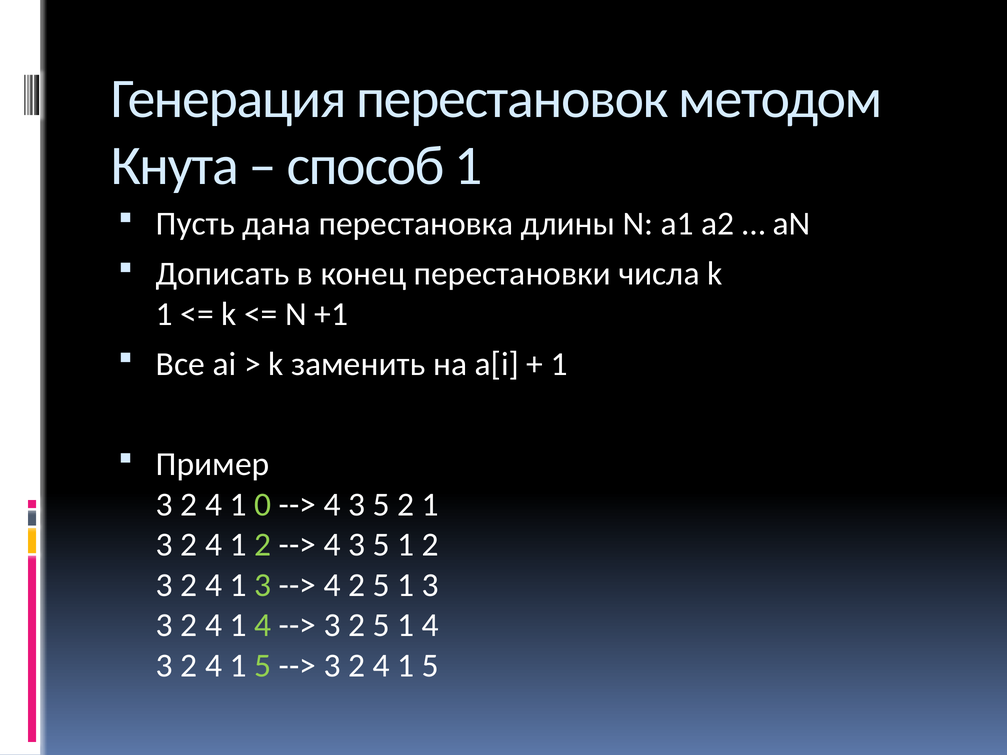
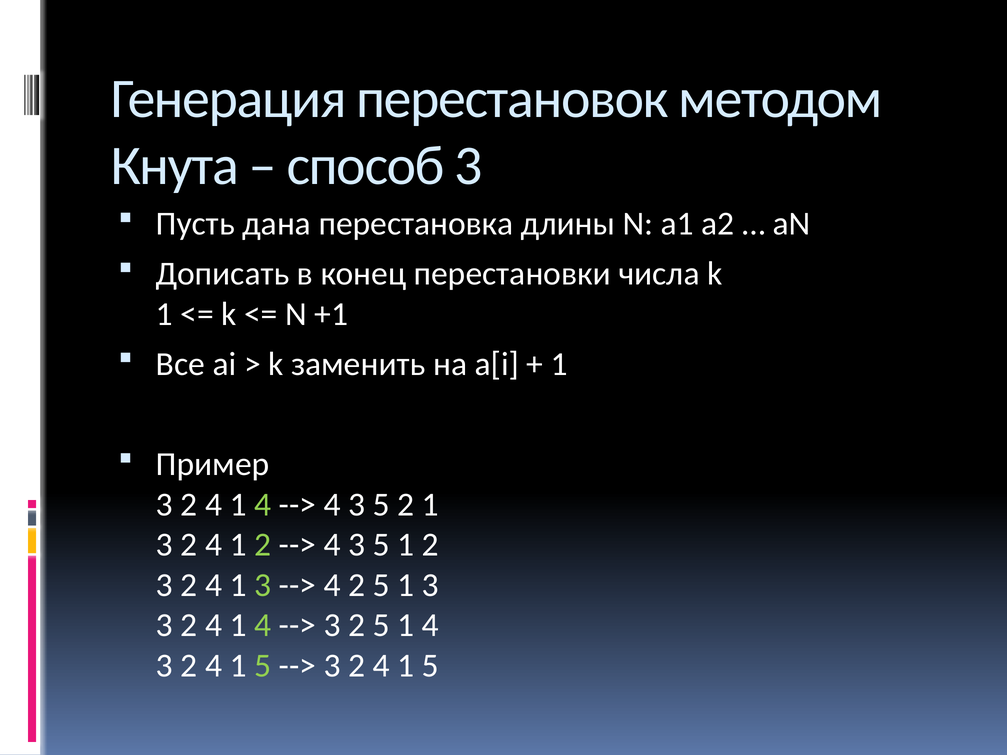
способ 1: 1 -> 3 (469, 166)
0: 0 -> 4 (263, 505)
